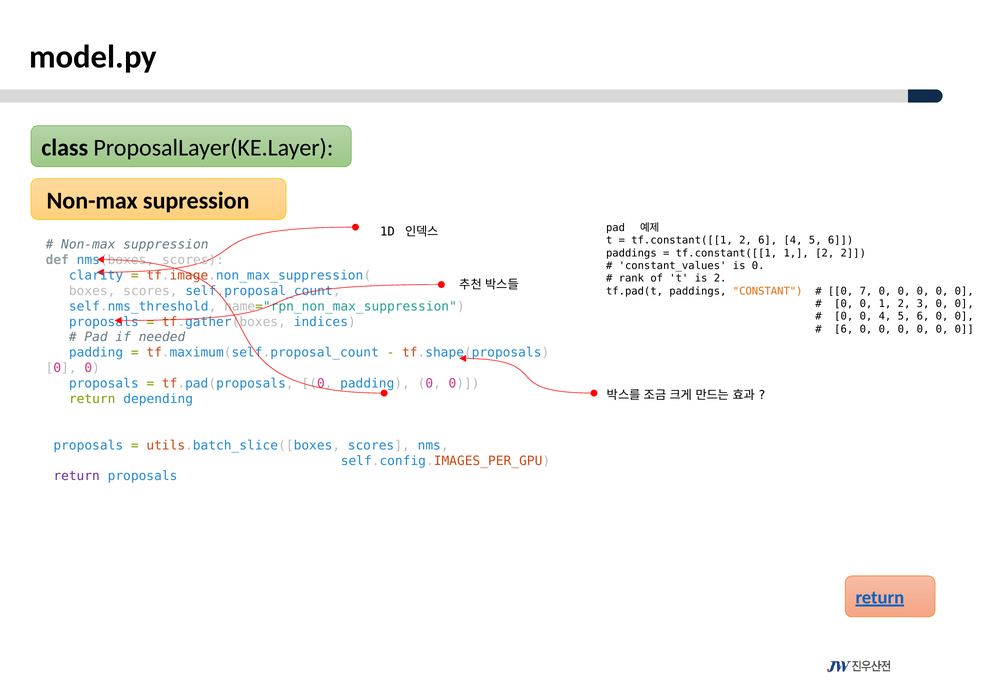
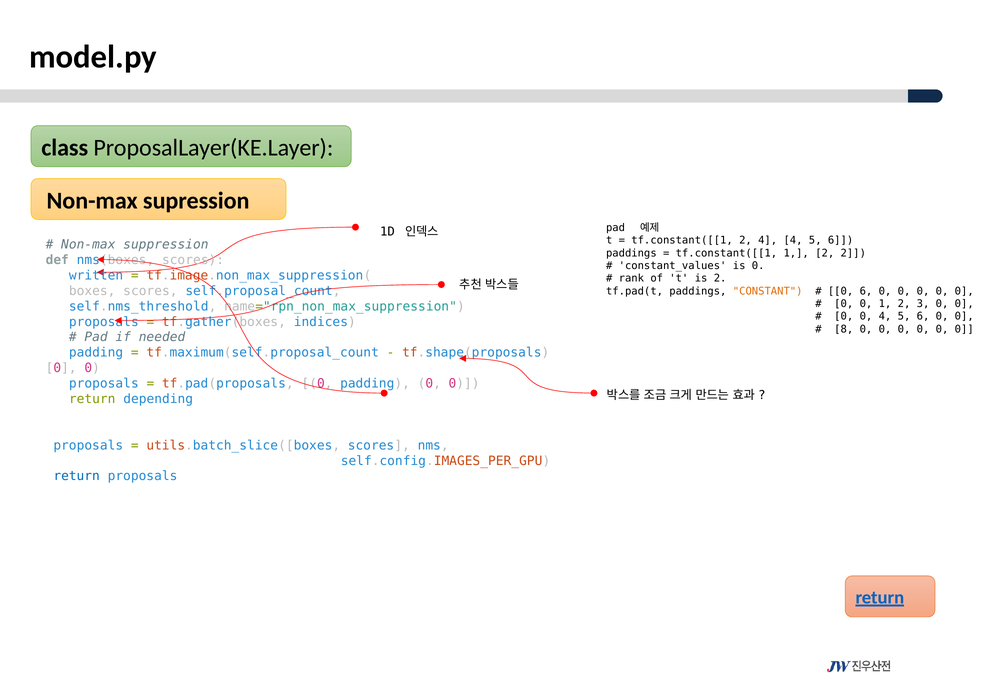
2 6: 6 -> 4 (768, 240)
clarity: clarity -> written (96, 275)
0 7: 7 -> 6 (866, 291)
6: 6 -> 8 (844, 329)
return colour: purple -> blue (77, 476)
